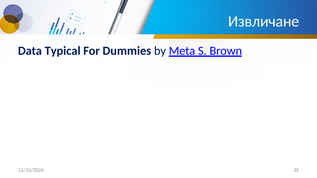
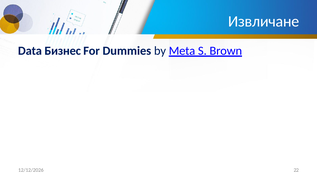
Typical: Typical -> Бизнес (63, 51)
